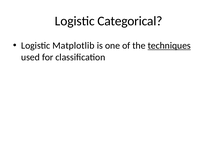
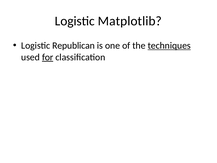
Categorical: Categorical -> Matplotlib (130, 21)
Matplotlib: Matplotlib -> Republican (74, 46)
for underline: none -> present (48, 57)
